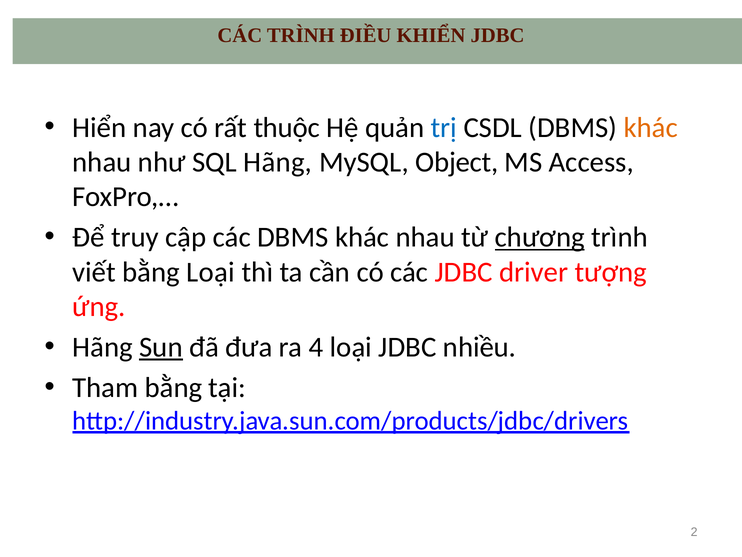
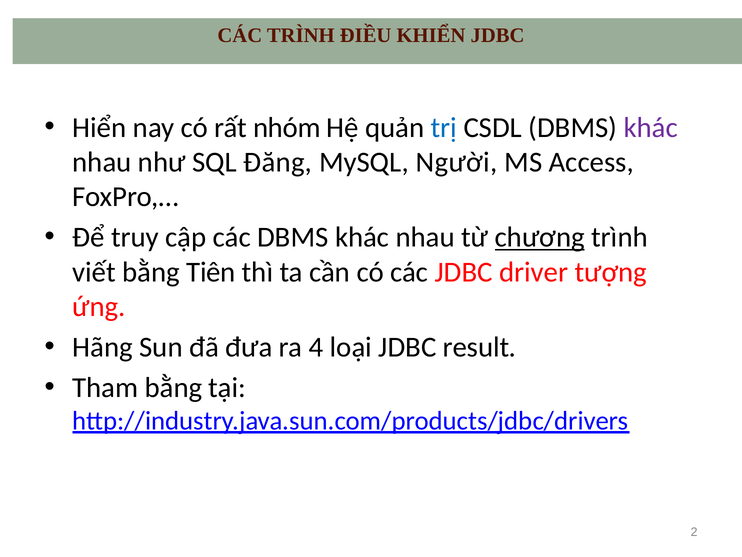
thuộc: thuộc -> nhóm (287, 127)
khác colour: orange -> purple (651, 127)
SQL Hãng: Hãng -> Đăng (278, 162)
Object: Object -> Người (457, 162)
bằng Loại: Loại -> Tiên (211, 272)
Sun underline: present -> none (161, 347)
nhiều: nhiều -> result (480, 347)
